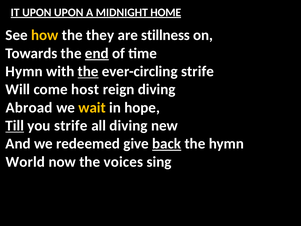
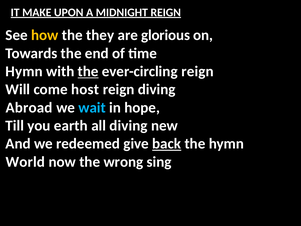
IT UPON: UPON -> MAKE (37, 12)
MIDNIGHT HOME: HOME -> REIGN (166, 12)
stillness: stillness -> glorious (166, 35)
end underline: present -> none (97, 53)
ever-circling strife: strife -> reign (198, 71)
wait colour: yellow -> light blue (92, 107)
Till underline: present -> none (15, 125)
you strife: strife -> earth (71, 125)
voices: voices -> wrong (123, 162)
